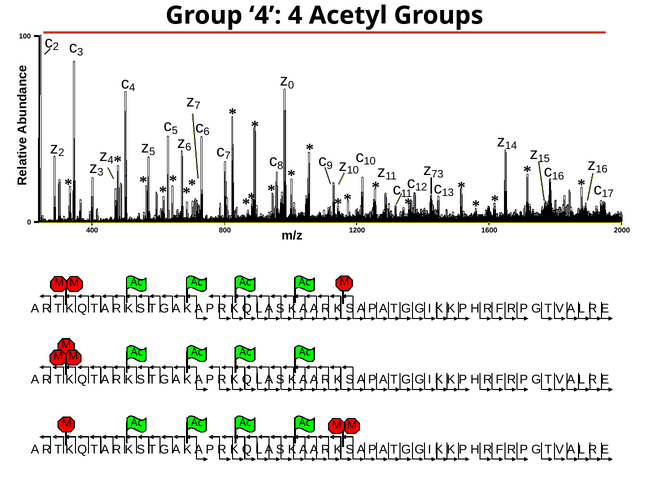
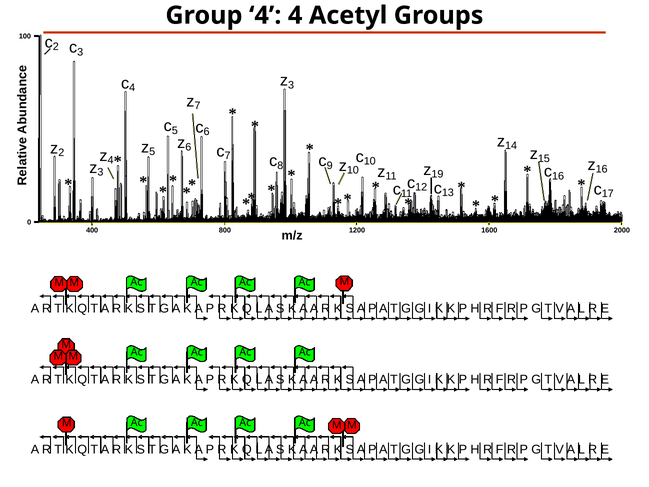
0: 0 -> 3 (291, 85)
73: 73 -> 19 (437, 174)
